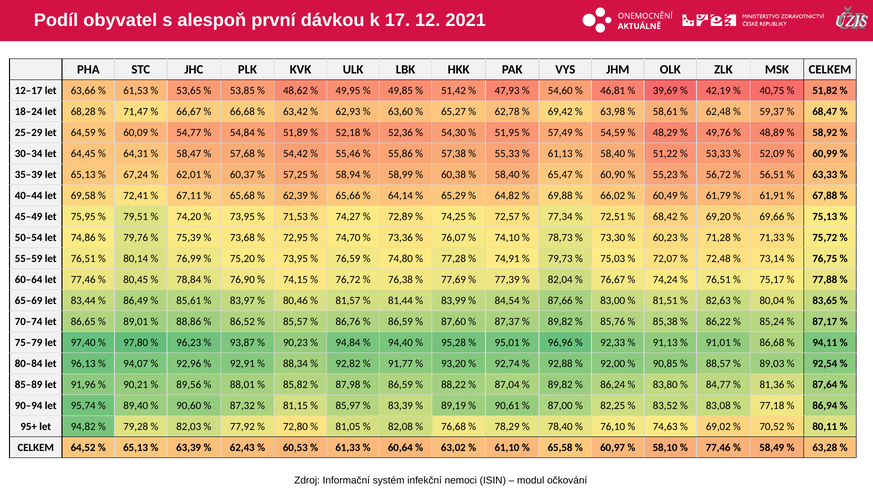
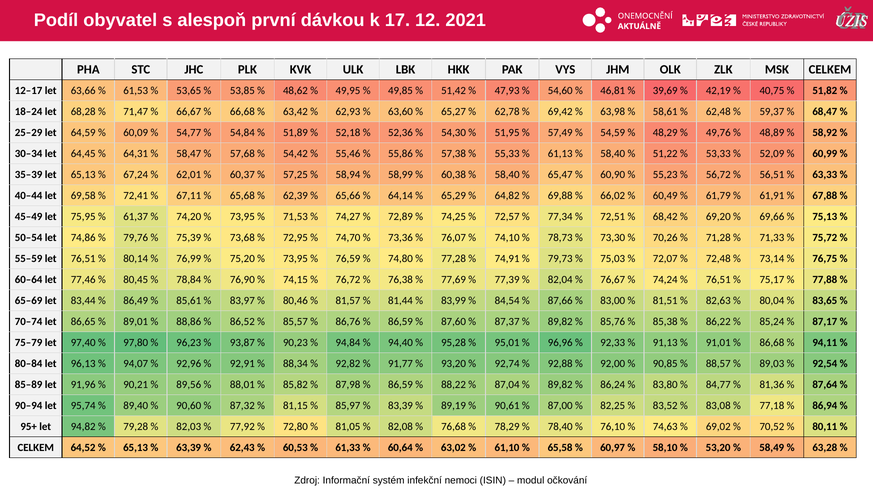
79,51: 79,51 -> 61,37 (136, 217)
60,23: 60,23 -> 70,26 (665, 238)
77,46: 77,46 -> 53,20 (718, 448)
